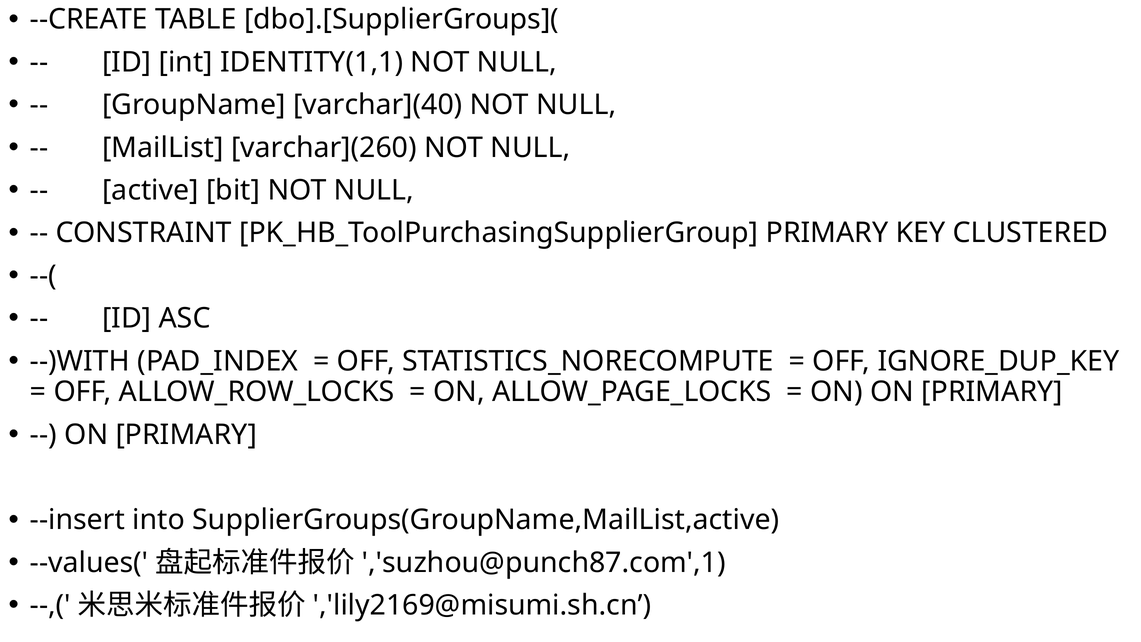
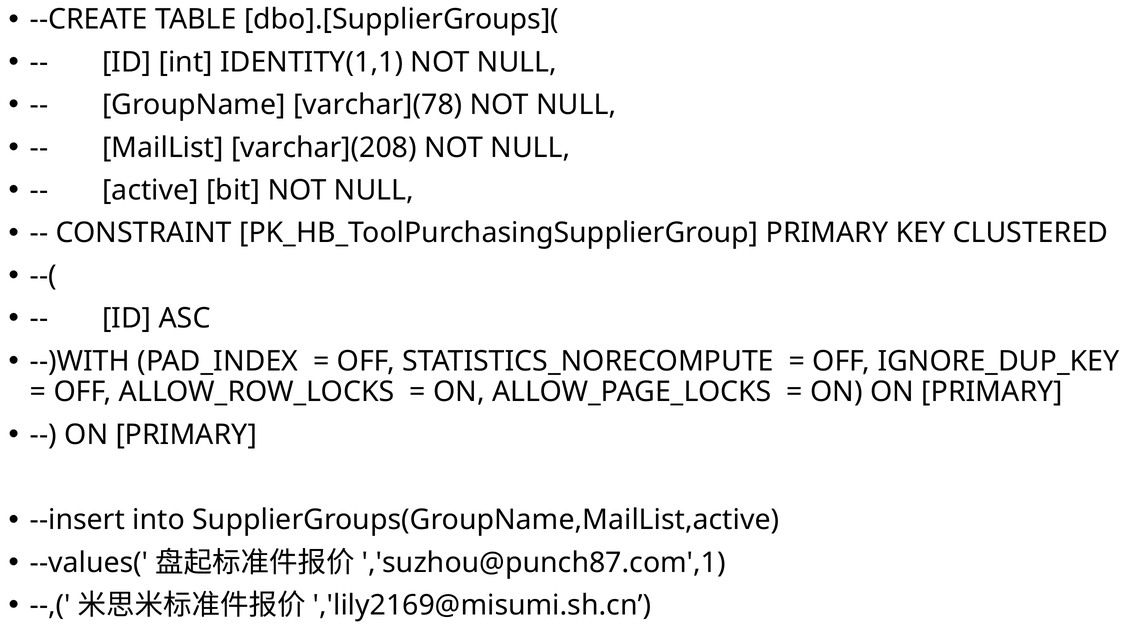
varchar](40: varchar](40 -> varchar](78 (378, 105)
varchar](260: varchar](260 -> varchar](208 (324, 148)
